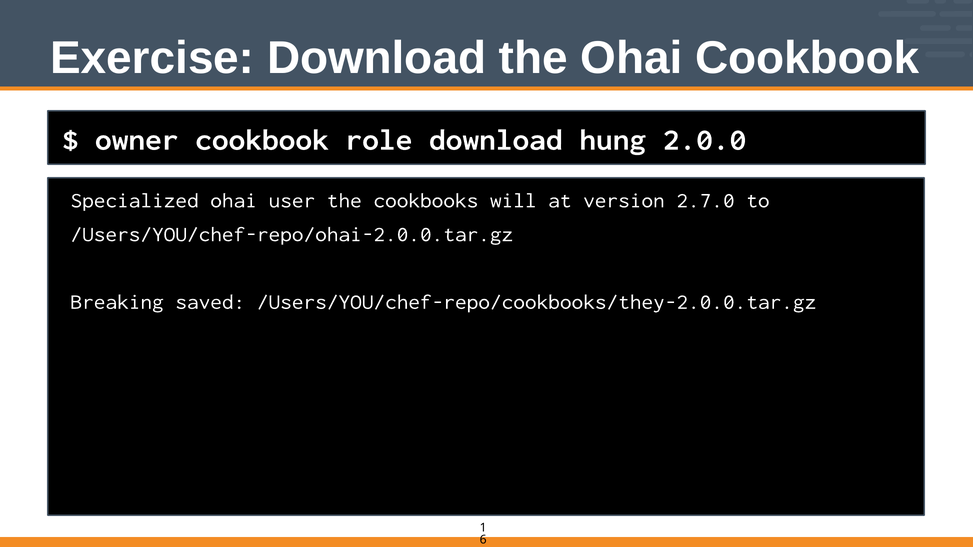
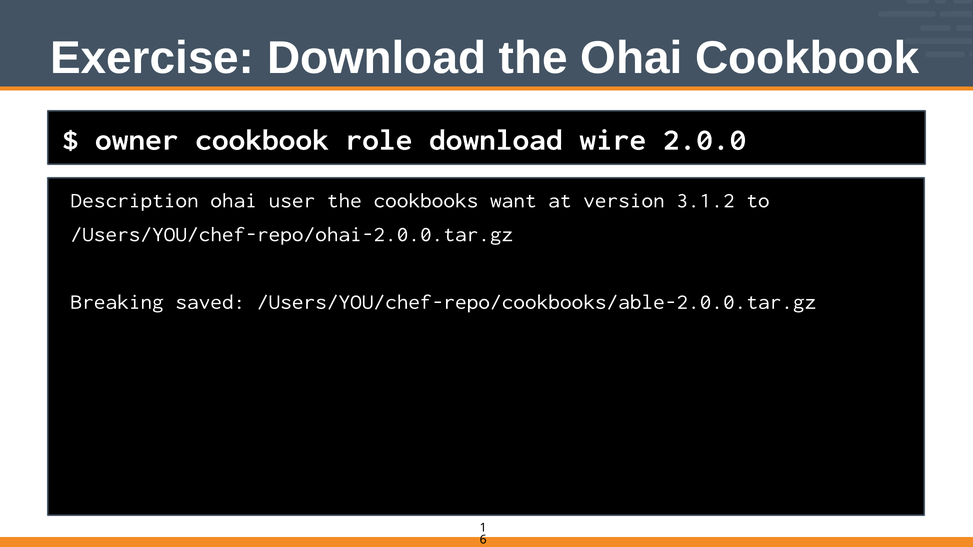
hung: hung -> wire (613, 140)
Specialized: Specialized -> Description (135, 200)
will: will -> want (513, 200)
2.7.0: 2.7.0 -> 3.1.2 (706, 200)
/Users/YOU/chef-repo/cookbooks/they-2.0.0.tar.gz: /Users/YOU/chef-repo/cookbooks/they-2.0.0.tar.gz -> /Users/YOU/chef-repo/cookbooks/able-2.0.0.tar.gz (537, 302)
